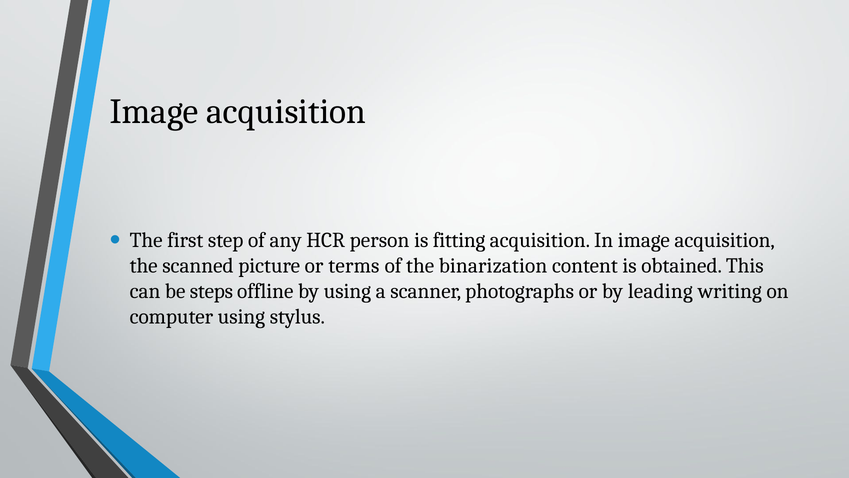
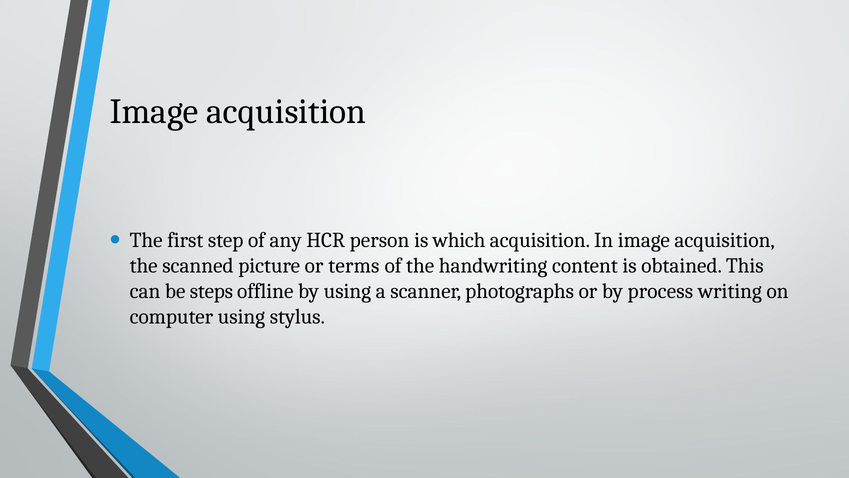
fitting: fitting -> which (459, 240)
binarization: binarization -> handwriting (493, 266)
leading: leading -> process (660, 291)
